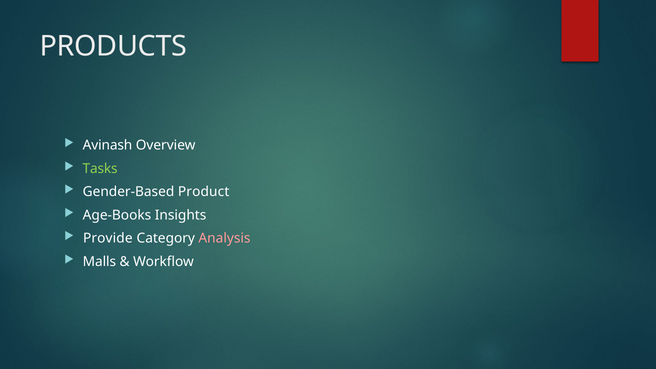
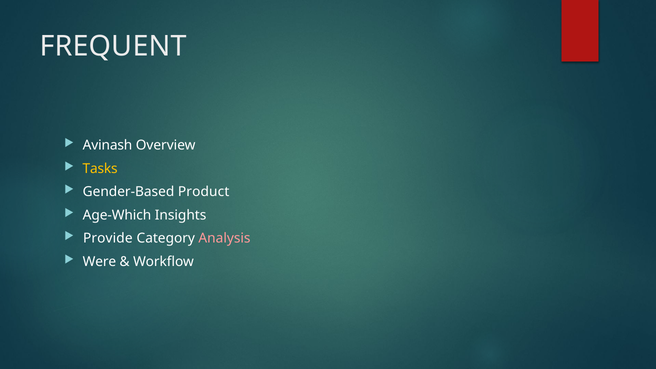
PRODUCTS: PRODUCTS -> FREQUENT (113, 46)
Tasks colour: light green -> yellow (100, 169)
Age-Books: Age-Books -> Age-Which (117, 215)
Malls: Malls -> Were (99, 262)
